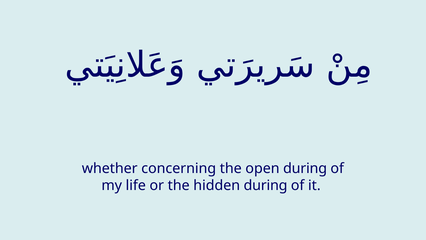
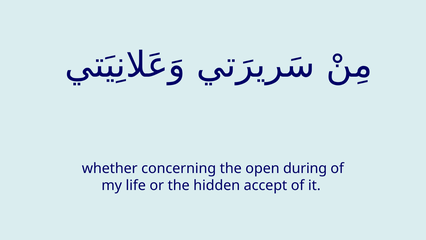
hidden during: during -> accept (265, 185)
